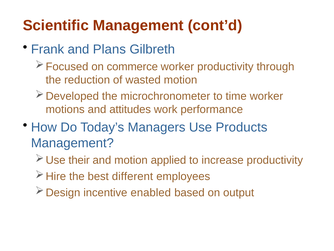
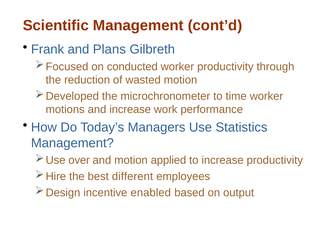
commerce: commerce -> conducted (132, 66)
and attitudes: attitudes -> increase (130, 109)
Products: Products -> Statistics (242, 127)
their: their -> over (79, 160)
